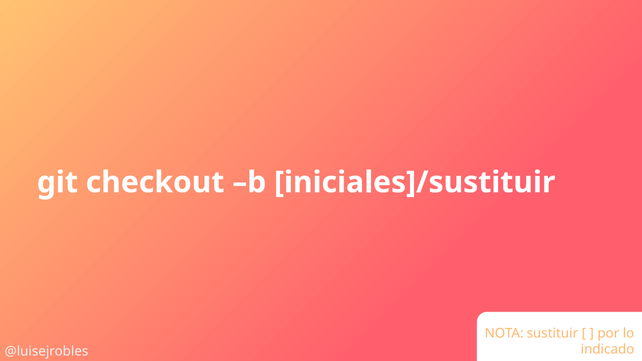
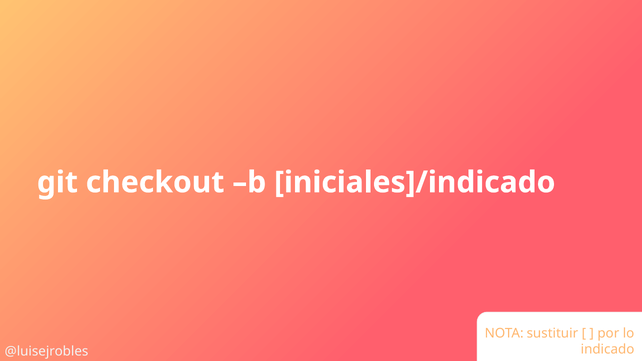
iniciales]/sustituir: iniciales]/sustituir -> iniciales]/indicado (415, 182)
